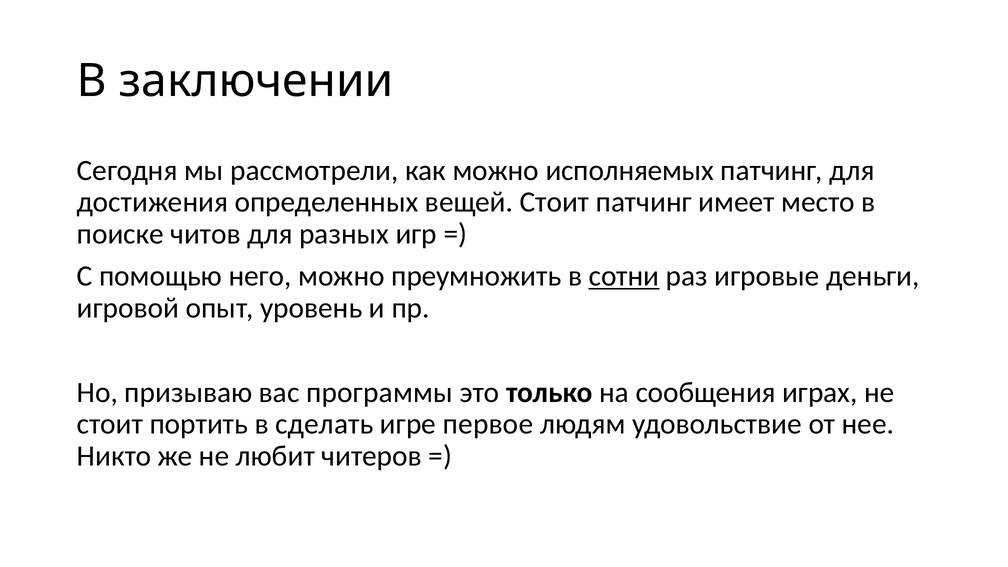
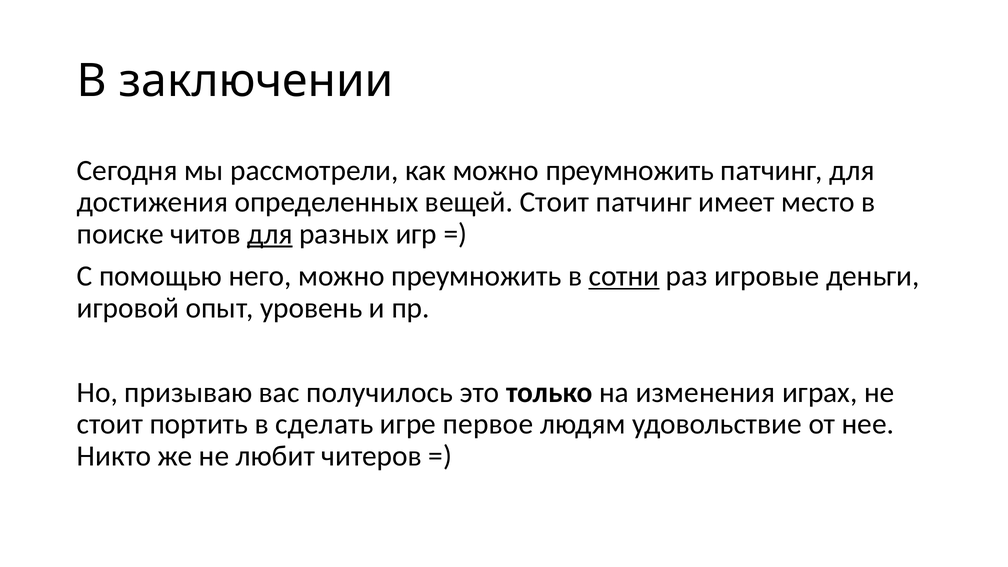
как можно исполняемых: исполняемых -> преумножить (630, 170)
для underline: none -> present (270, 234)
программы: программы -> получилось (380, 392)
сообщения: сообщения -> изменения (706, 392)
